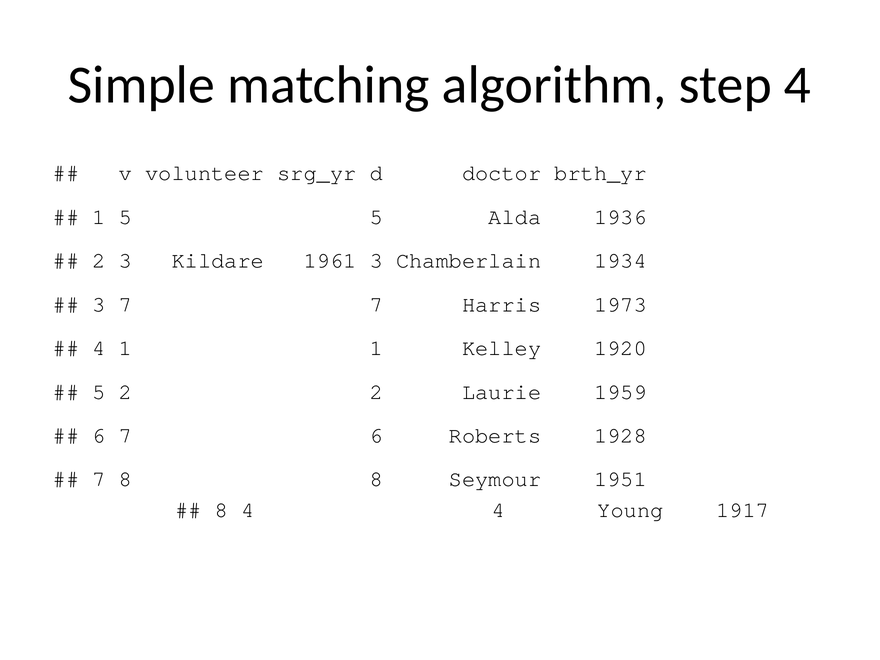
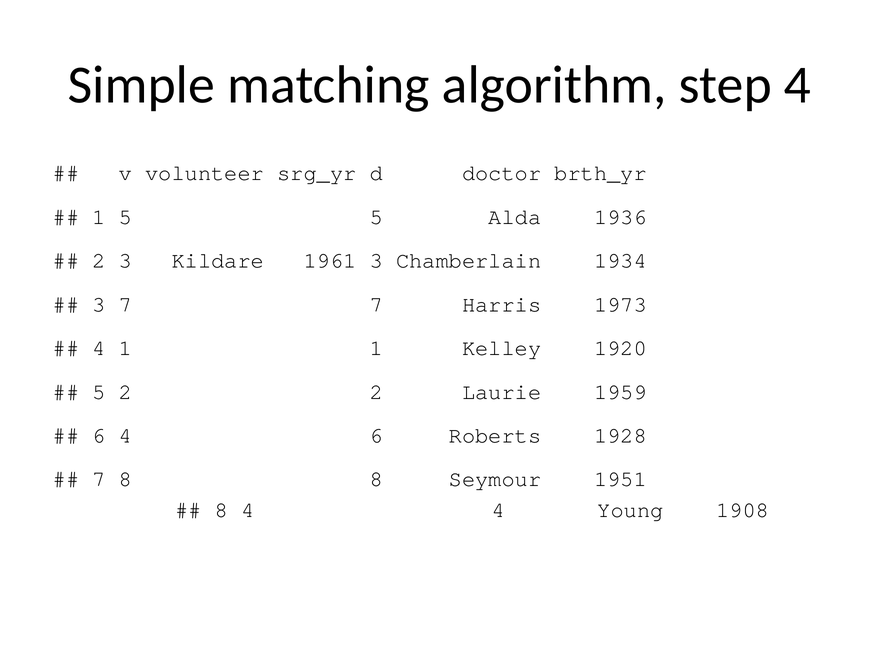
6 7: 7 -> 4 (125, 435)
1917: 1917 -> 1908 (743, 510)
